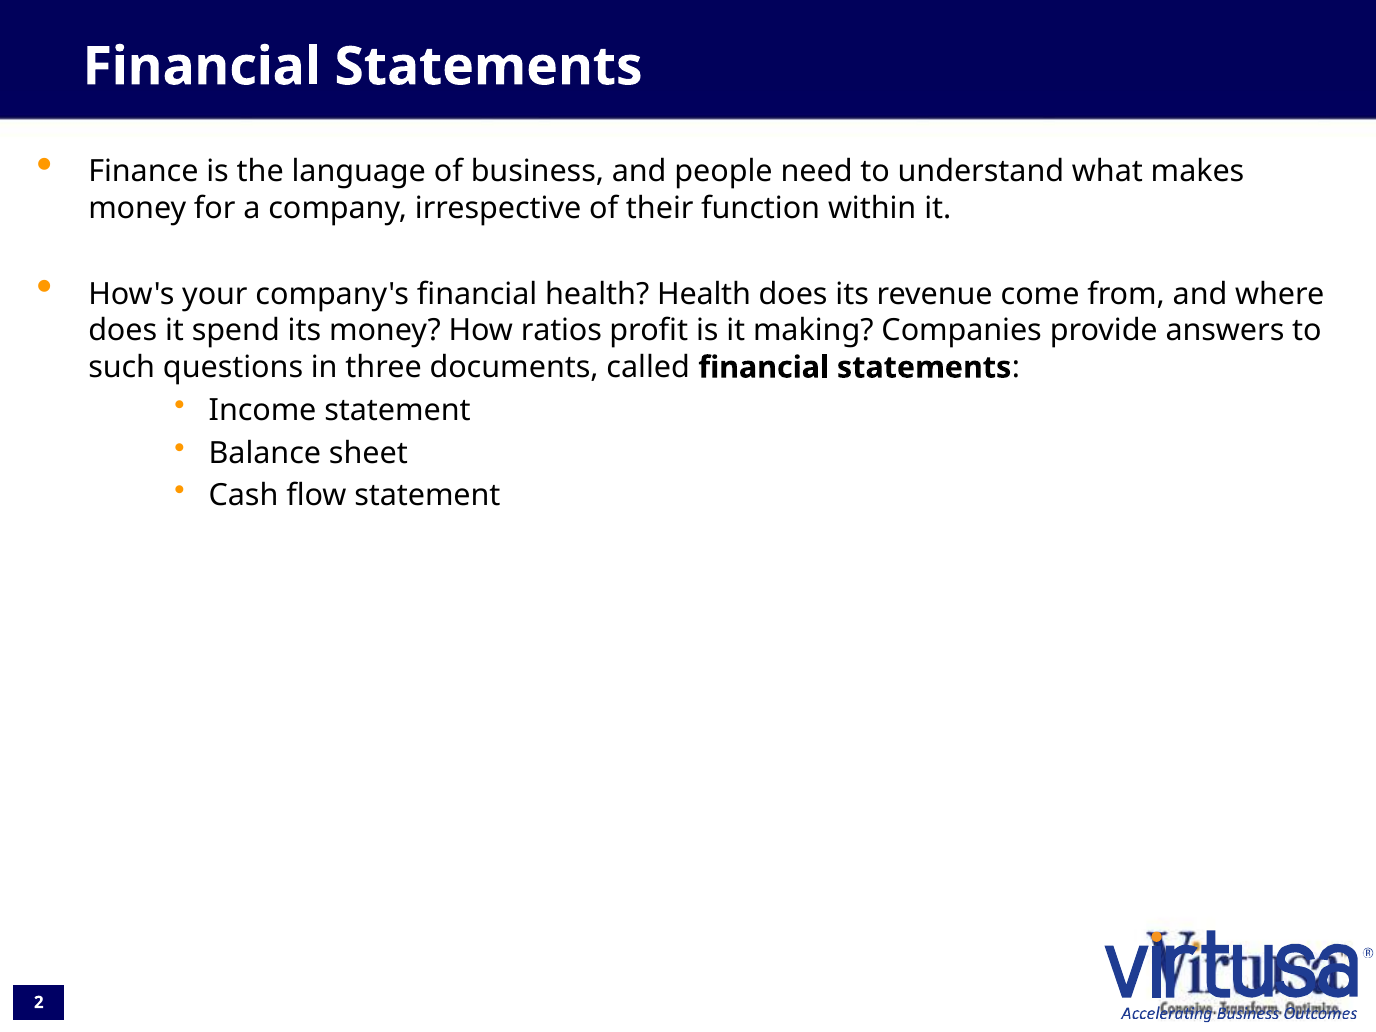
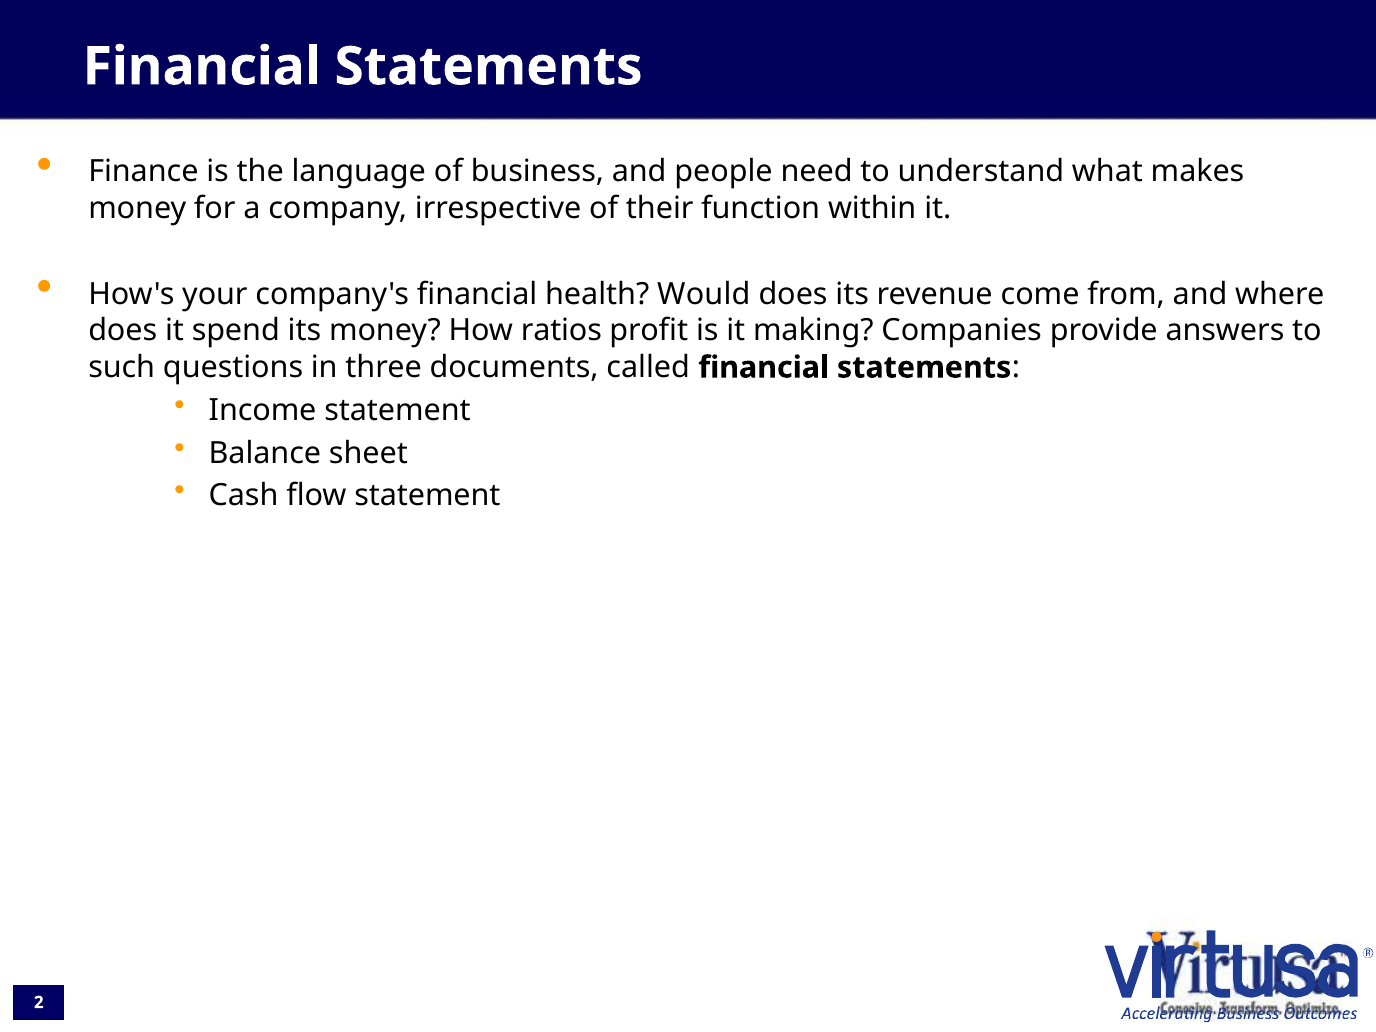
health Health: Health -> Would (704, 294)
